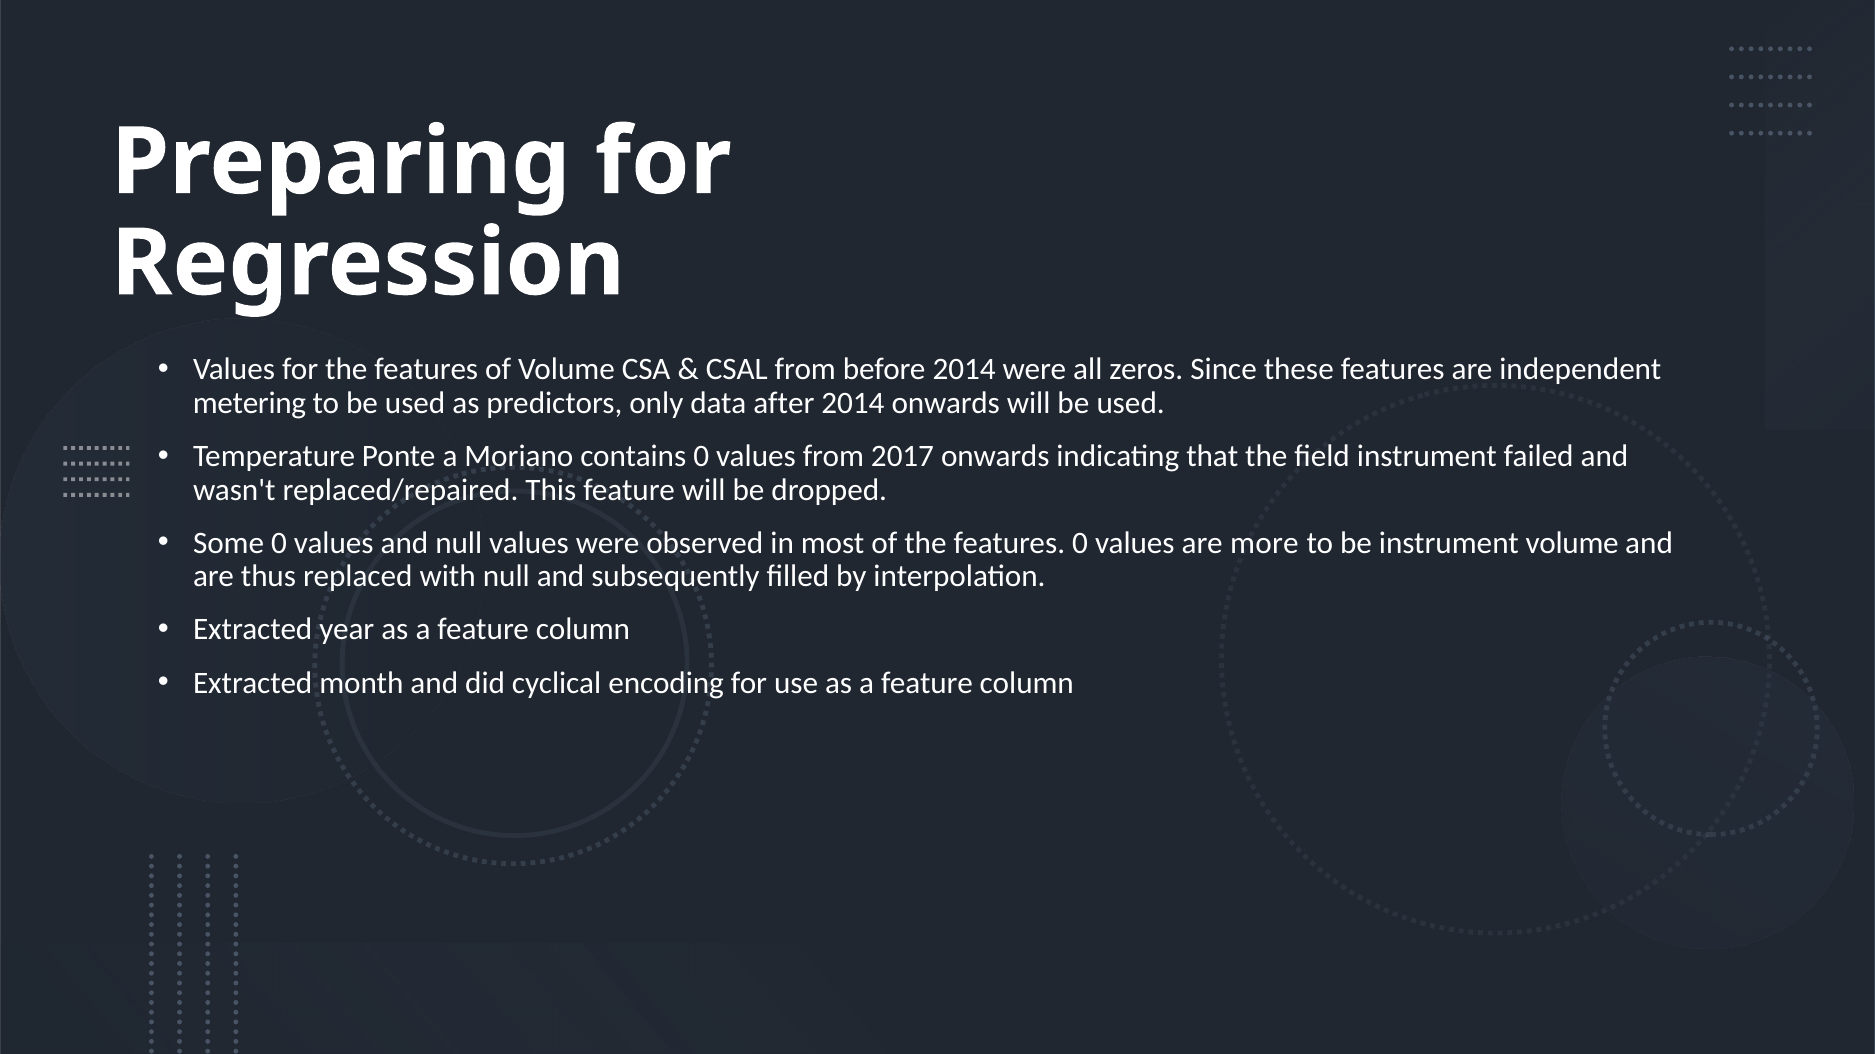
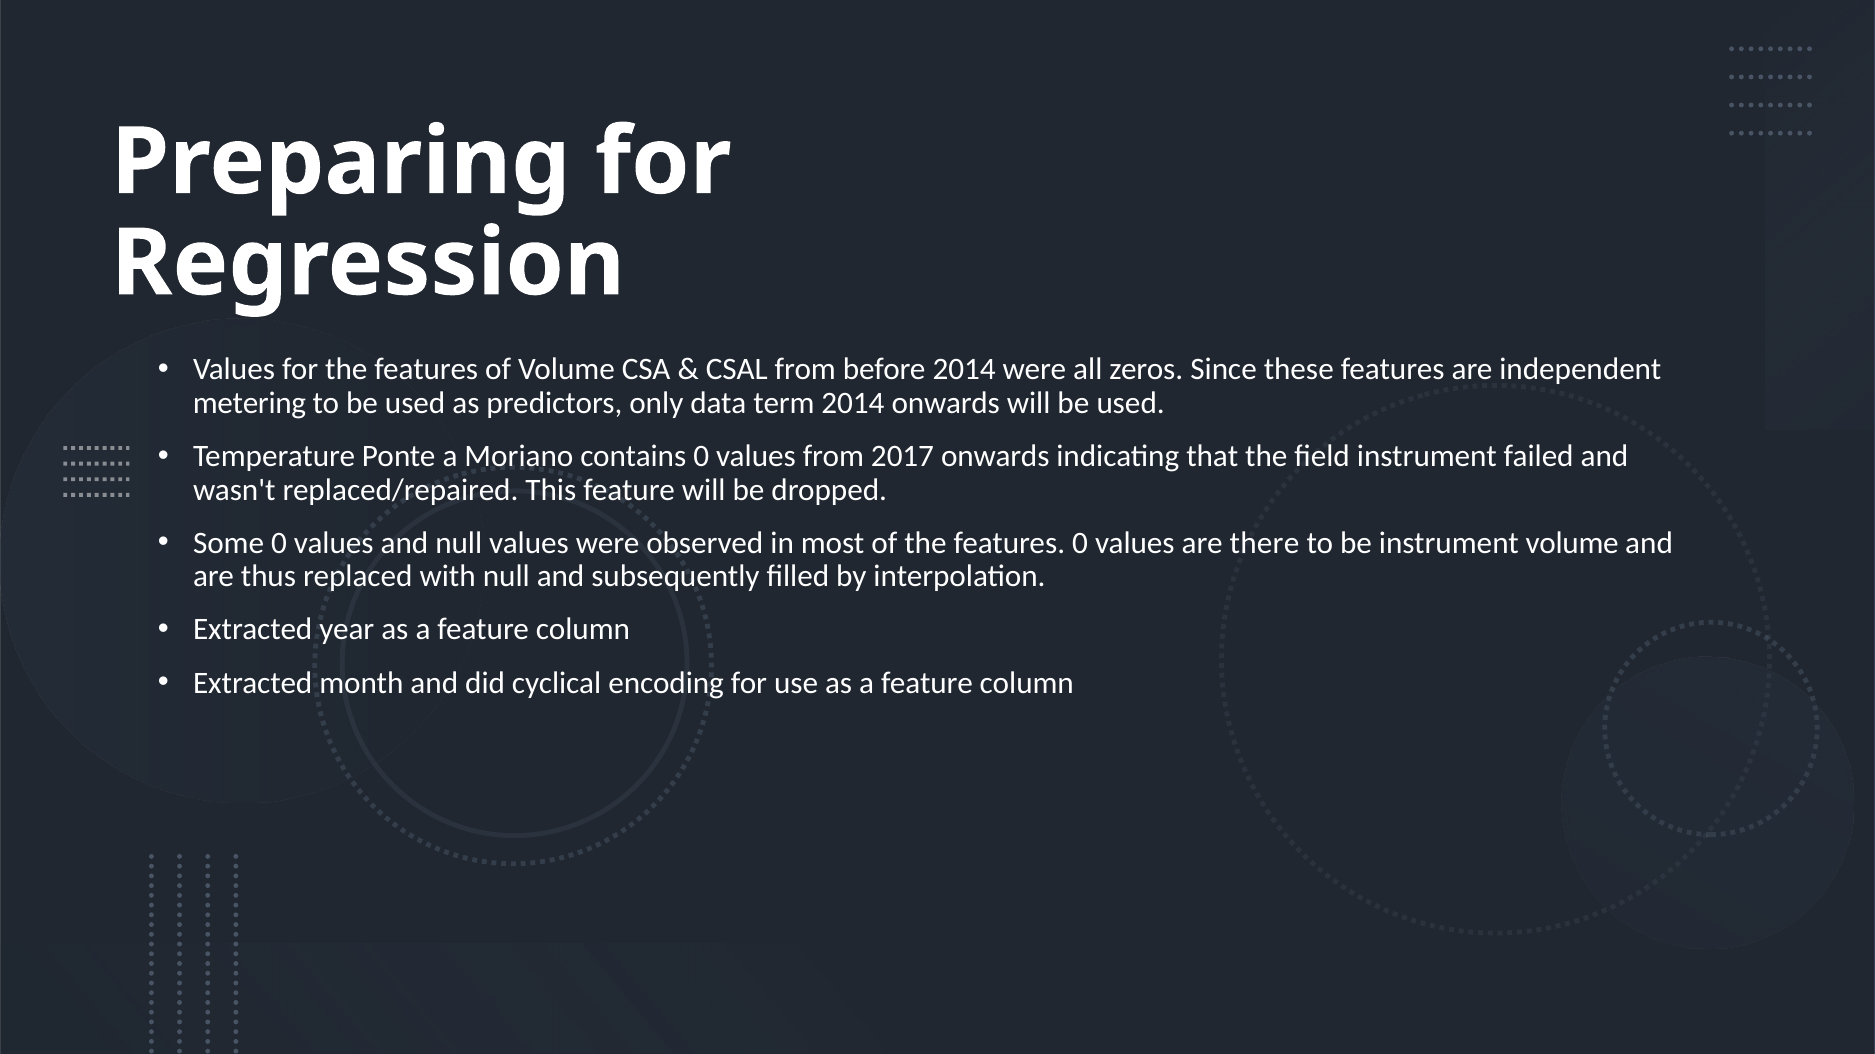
after: after -> term (784, 403)
more: more -> there (1264, 543)
